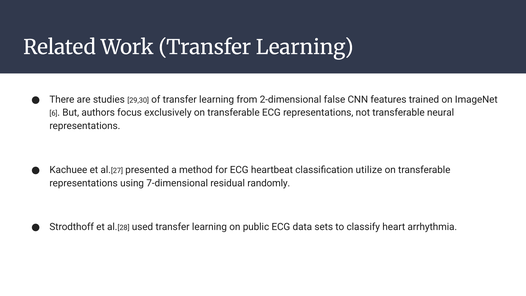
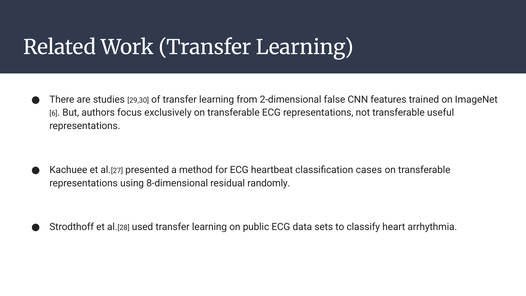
neural: neural -> useful (441, 113)
utilize: utilize -> cases (369, 170)
7-dimensional: 7-dimensional -> 8-dimensional (177, 183)
